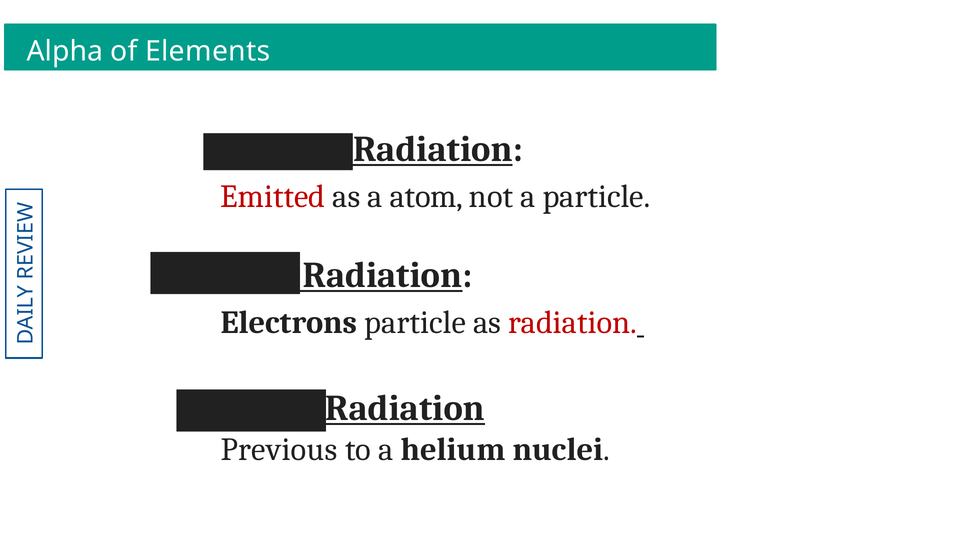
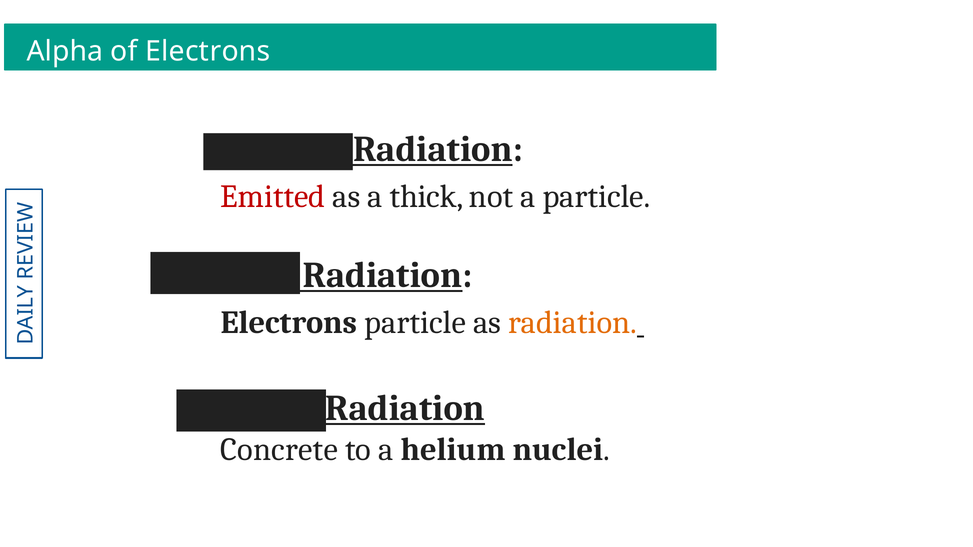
of Elements: Elements -> Electrons (208, 51)
atom: atom -> thick (426, 197)
radiation colour: red -> orange (572, 323)
Previous: Previous -> Concrete (279, 450)
